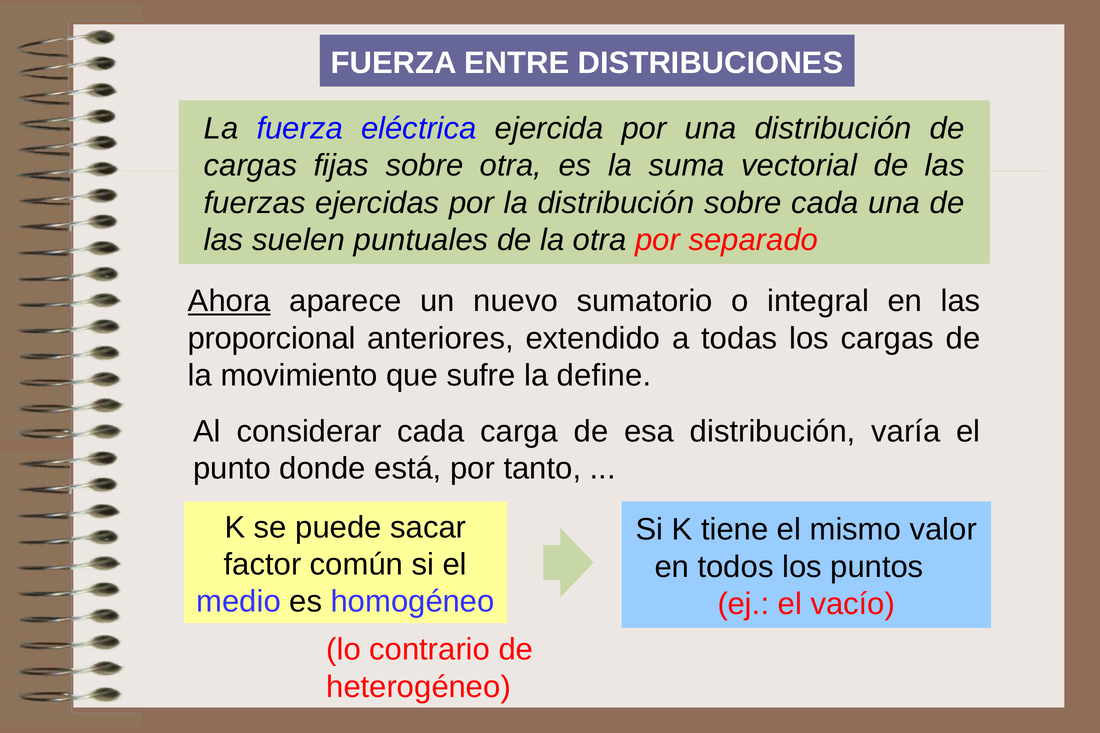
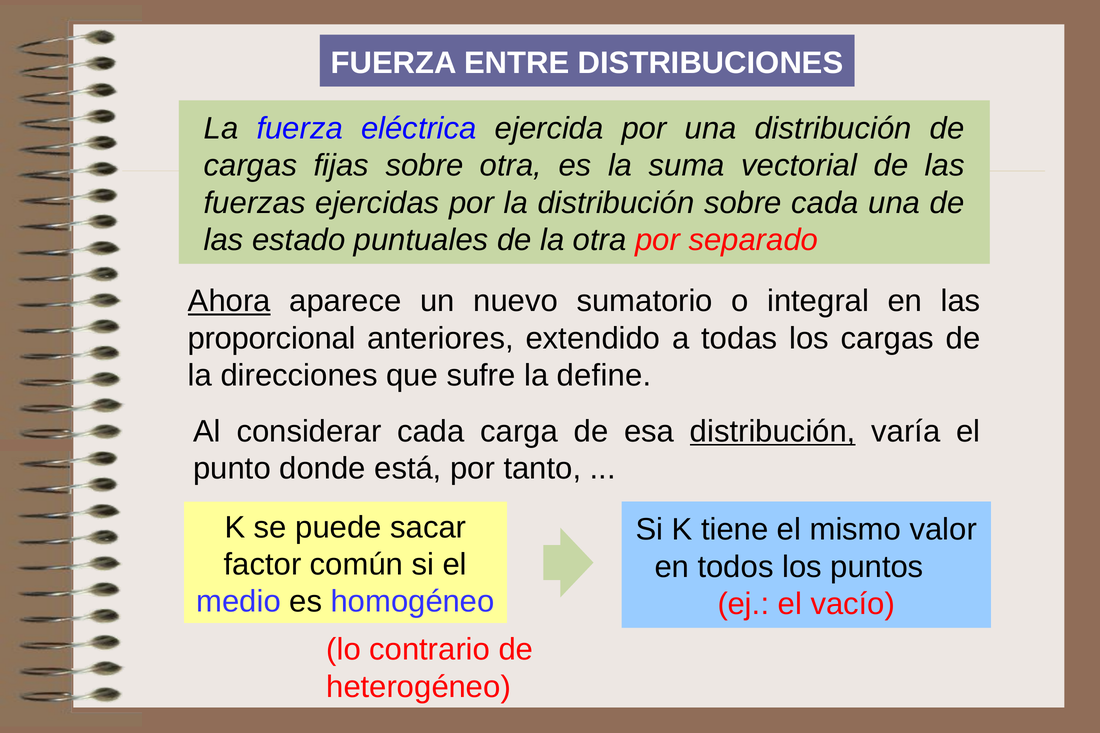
suelen: suelen -> estado (299, 240)
movimiento: movimiento -> direcciones (299, 376)
distribución underline: none -> present (773, 432)
